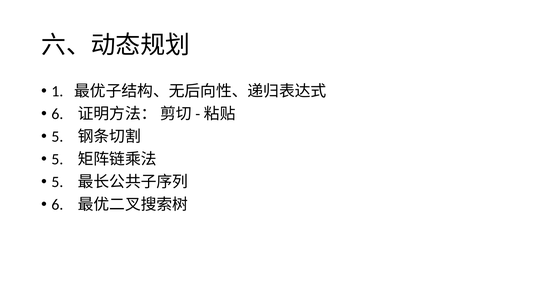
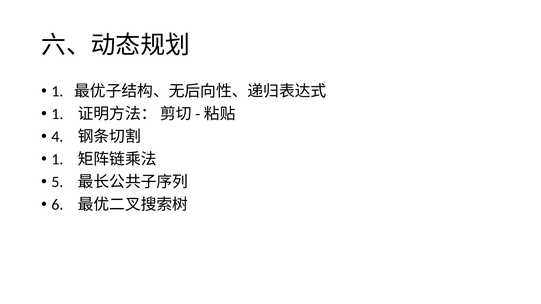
6: 6 -> 1 (57, 114)
5: 5 -> 4 (57, 137)
5: 5 -> 1 (57, 160)
